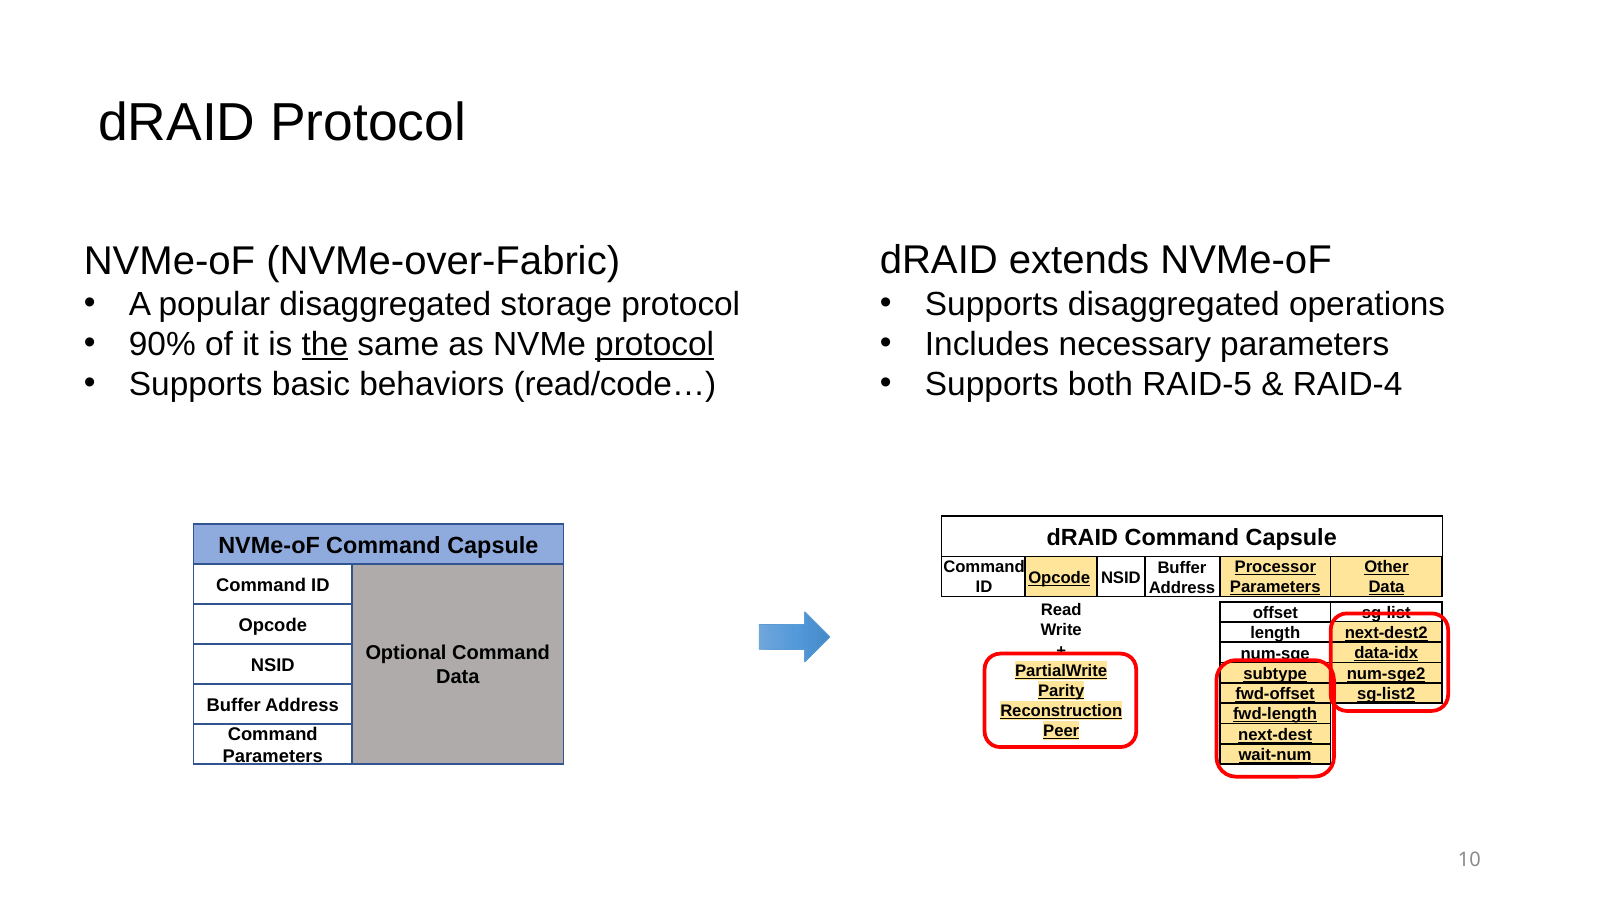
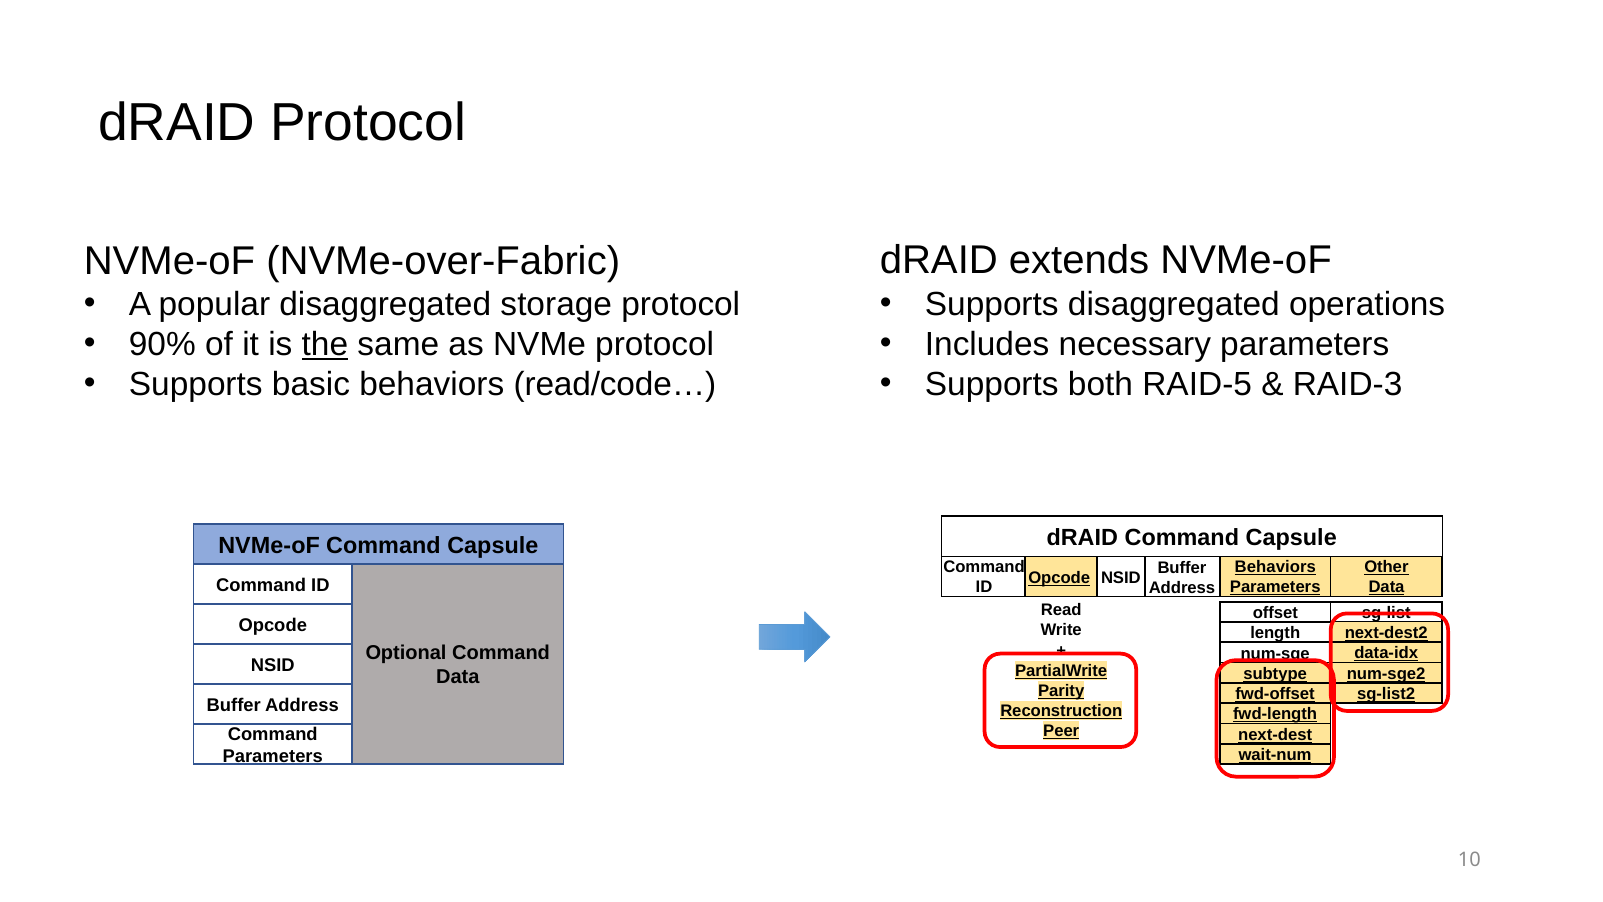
protocol underline: present -> none (655, 345)
RAID-4: RAID-4 -> RAID-3 (1348, 384)
Processor: Processor -> Behaviors (1275, 567)
